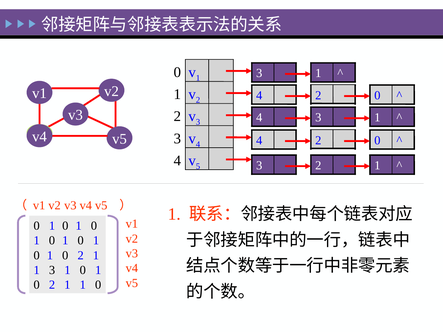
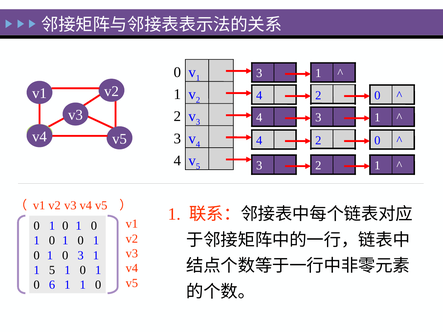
2: 2 -> 3 (81, 256)
3: 3 -> 5 (52, 270)
2: 2 -> 6 (52, 285)
